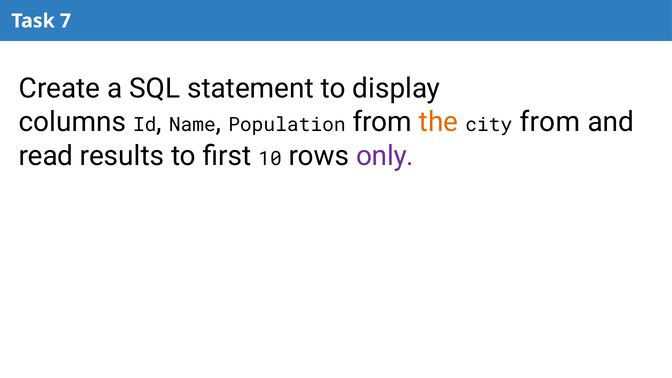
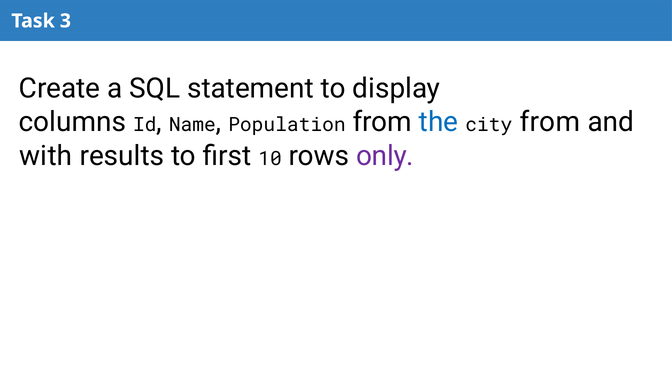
7: 7 -> 3 (65, 21)
the colour: orange -> blue (439, 122)
read: read -> with (46, 156)
